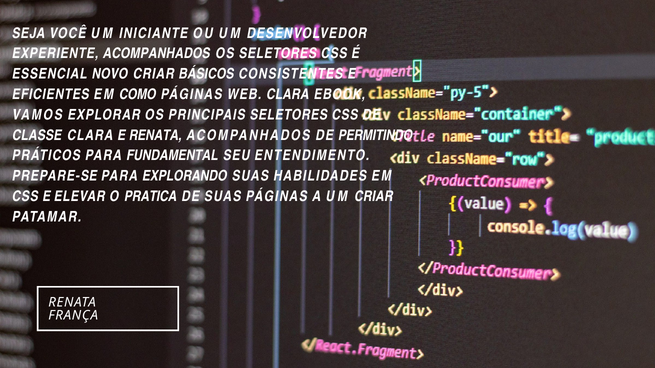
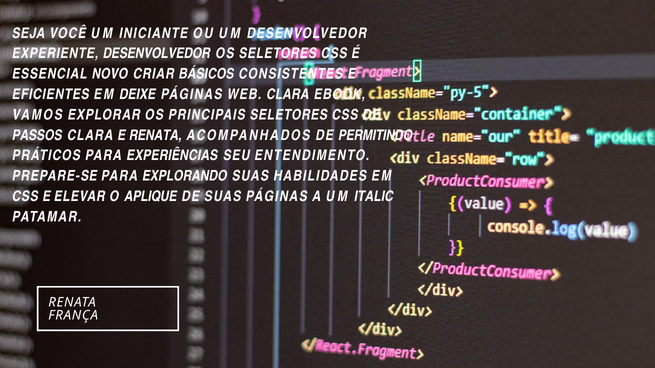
EXPERIENTE ACOMPANHADOS: ACOMPANHADOS -> DESENVOLVEDOR (157, 54)
COMO: COMO -> DEIXE (137, 95)
CLASSE: CLASSE -> PASSOS (37, 135)
FUNDAMENTAL: FUNDAMENTAL -> EXPERIÊNCIAS (172, 156)
PRATICA: PRATICA -> APLIQUE (151, 197)
UM CRIAR: CRIAR -> ITALIC (374, 197)
